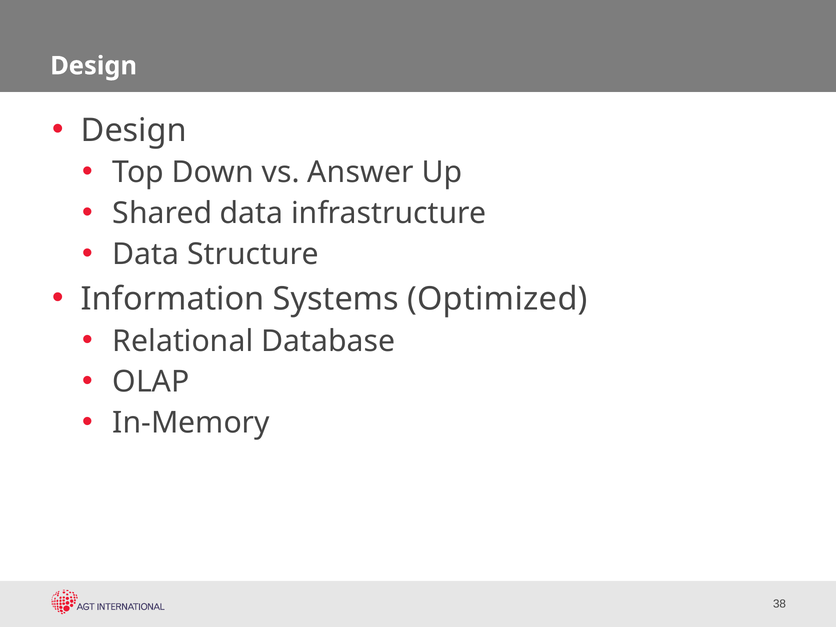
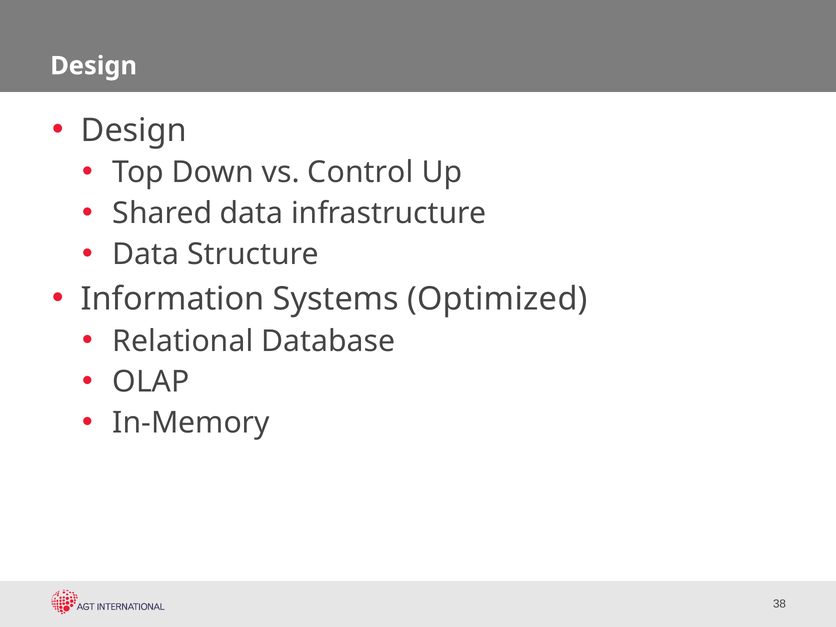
Answer: Answer -> Control (361, 173)
